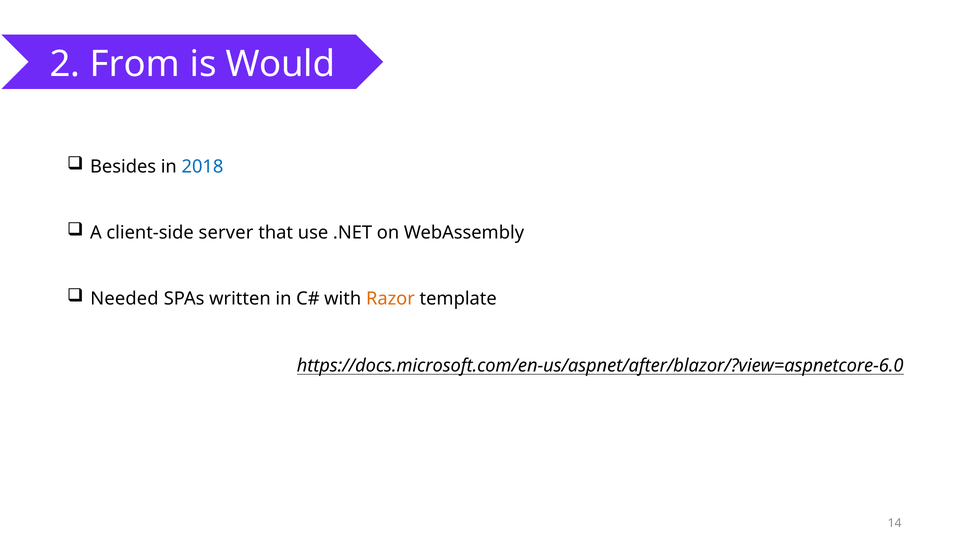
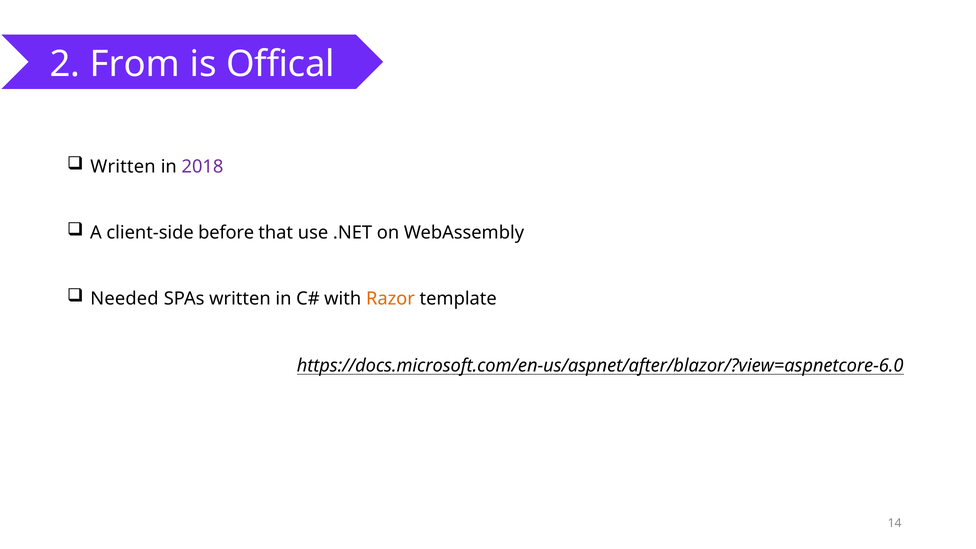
Would: Would -> Offical (280, 64)
Besides: Besides -> Written (123, 167)
2018 colour: blue -> purple (202, 167)
server: server -> before (226, 233)
